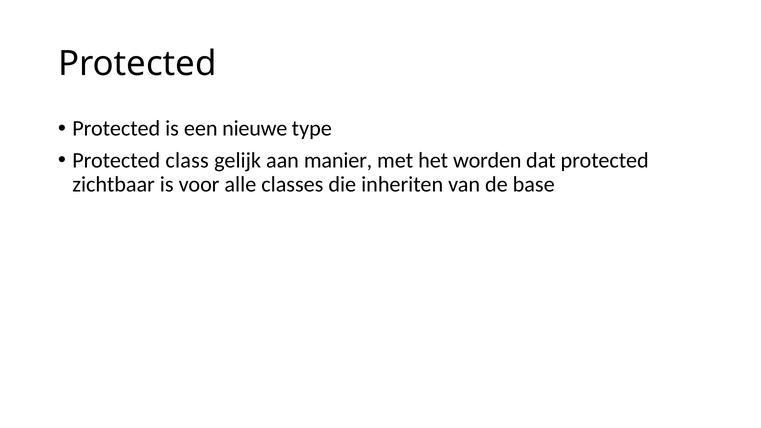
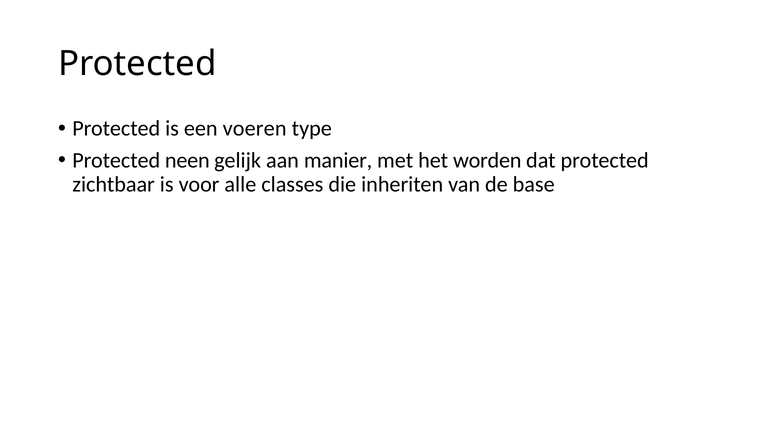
nieuwe: nieuwe -> voeren (255, 129)
class: class -> neen (187, 161)
